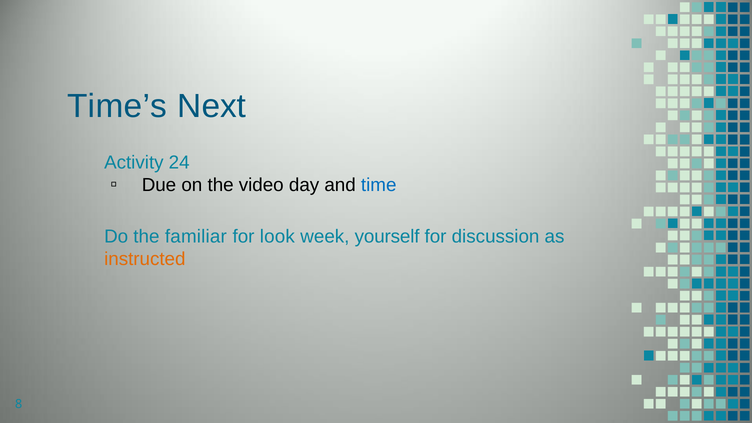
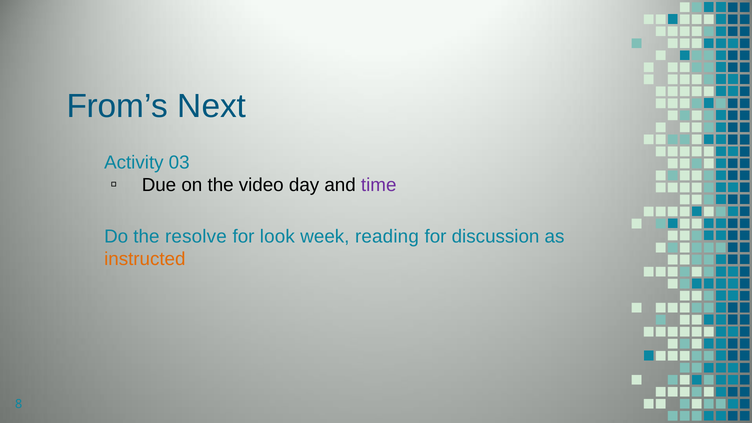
Time’s: Time’s -> From’s (117, 106)
24: 24 -> 03 (179, 163)
time colour: blue -> purple (379, 185)
familiar: familiar -> resolve (196, 237)
yourself: yourself -> reading (387, 237)
